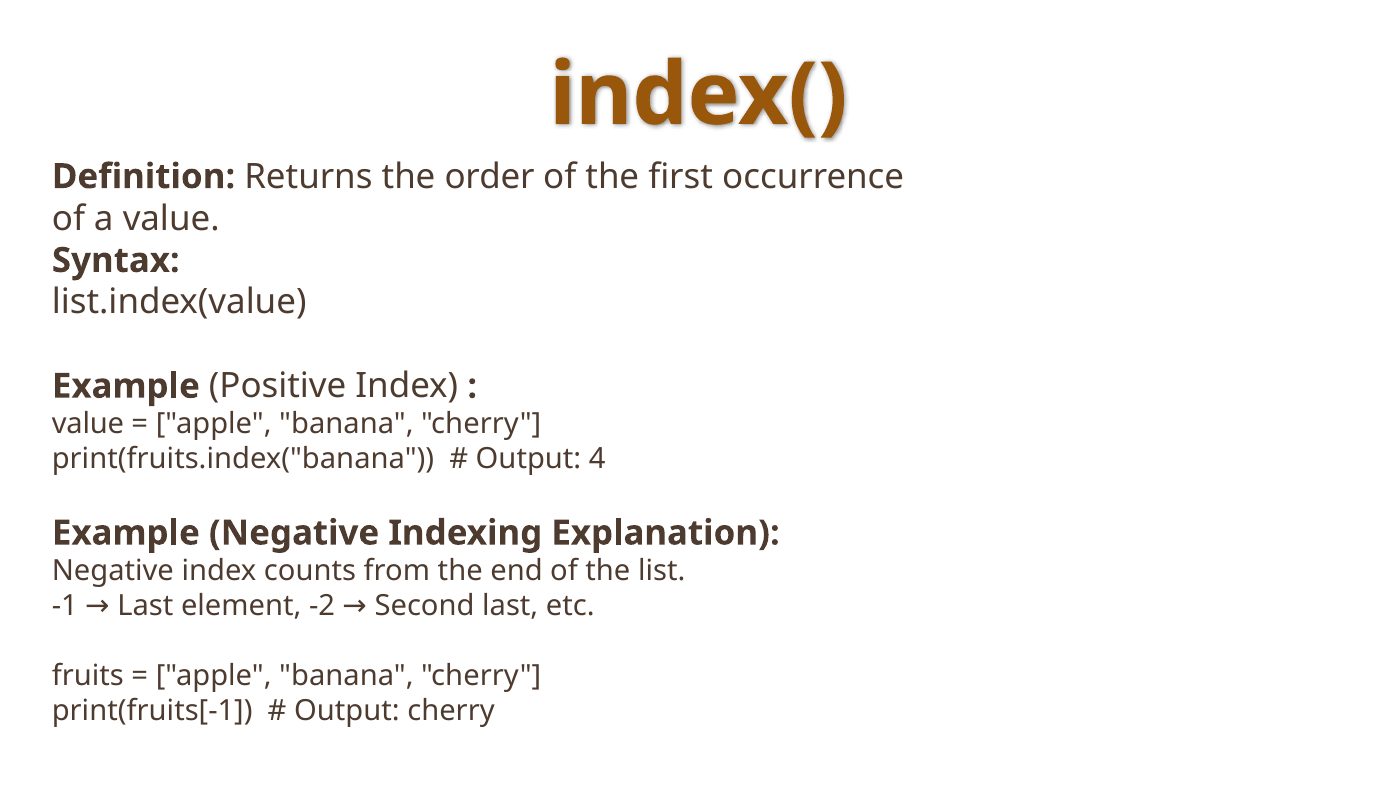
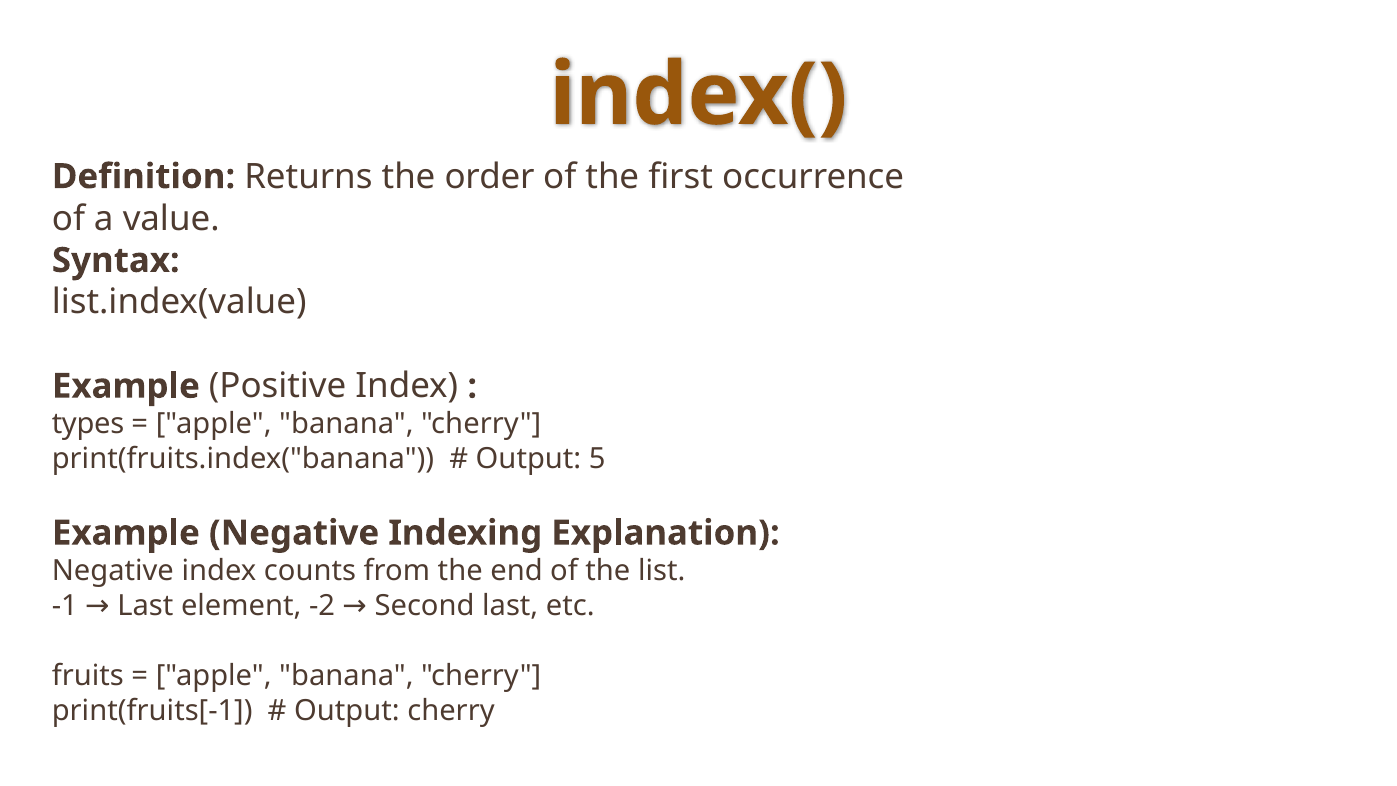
value: value -> types (88, 424)
4: 4 -> 5 (597, 459)
